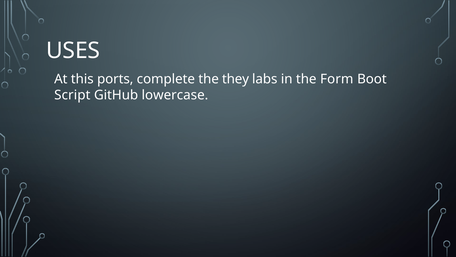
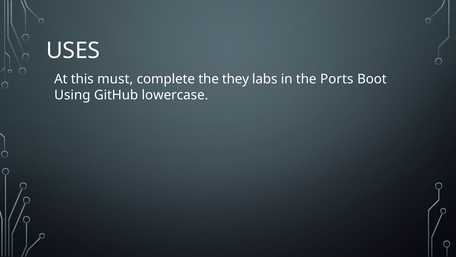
ports: ports -> must (115, 79)
Form: Form -> Ports (337, 79)
Script: Script -> Using (72, 95)
